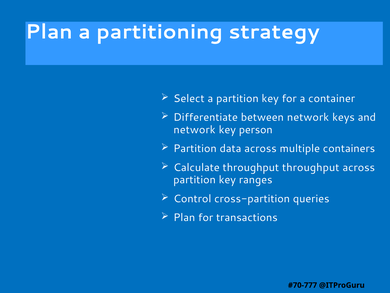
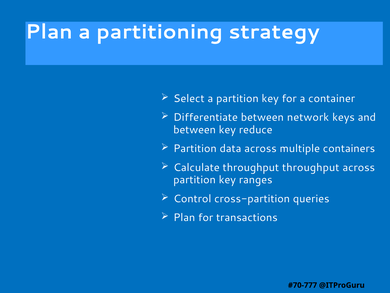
network: network -> between (195, 129)
person: person -> reduce (256, 129)
